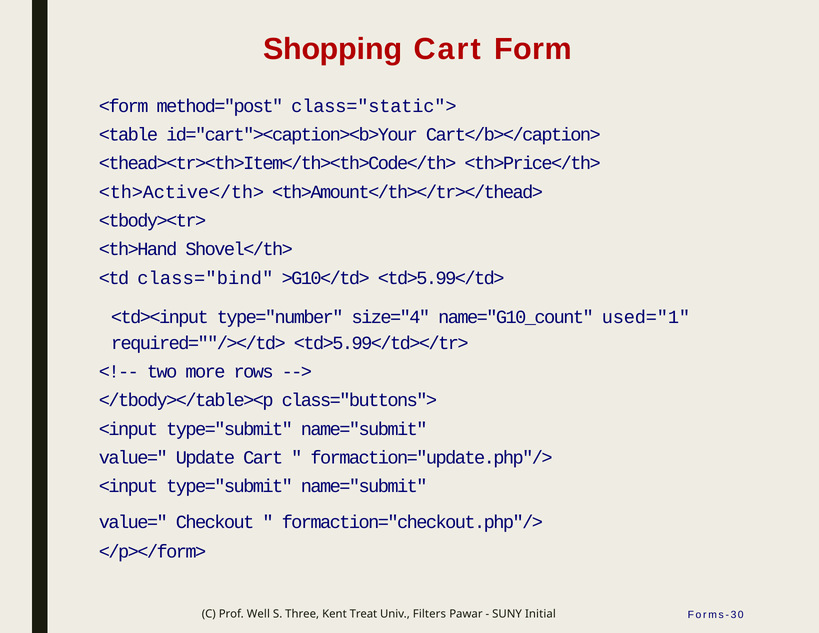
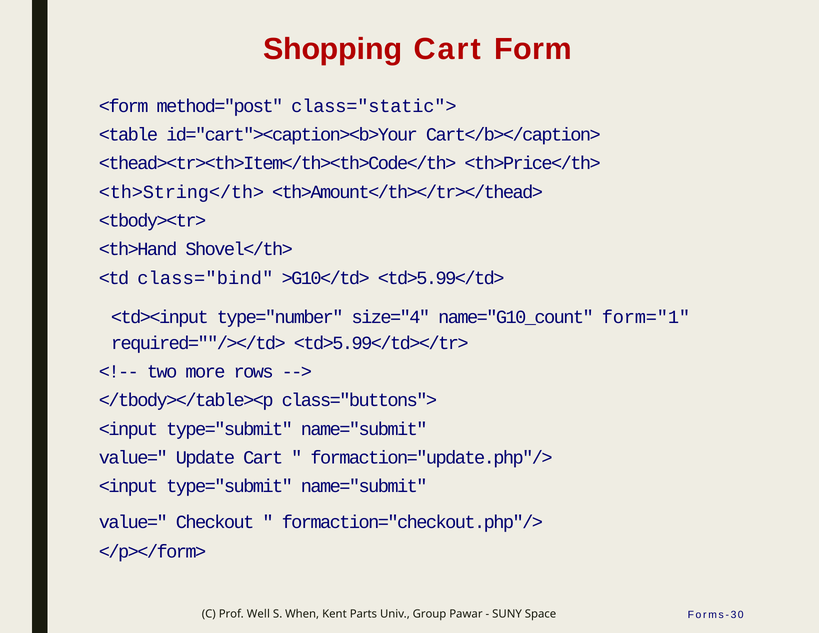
<th>Active</th>: <th>Active</th> -> <th>String</th> (181, 192)
used="1: used="1 -> form="1 (646, 317)
Three: Three -> When (302, 614)
Treat: Treat -> Parts (363, 614)
Filters: Filters -> Group (430, 614)
Initial: Initial -> Space (541, 614)
